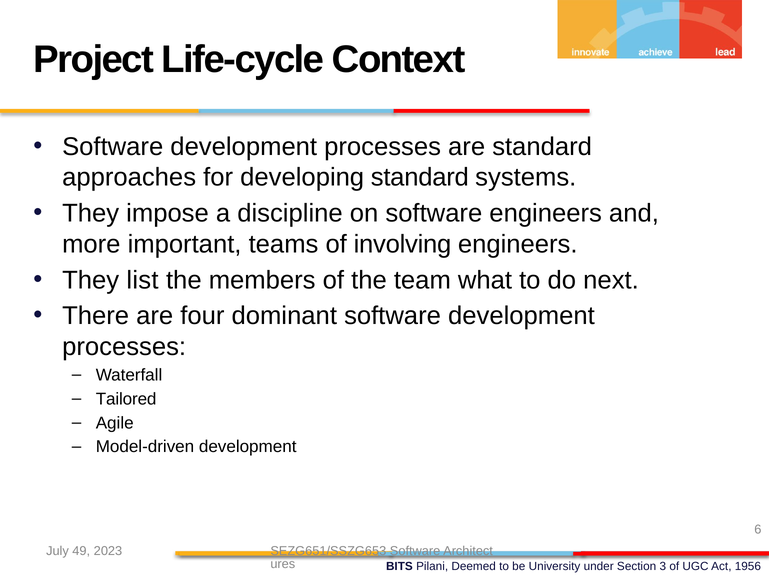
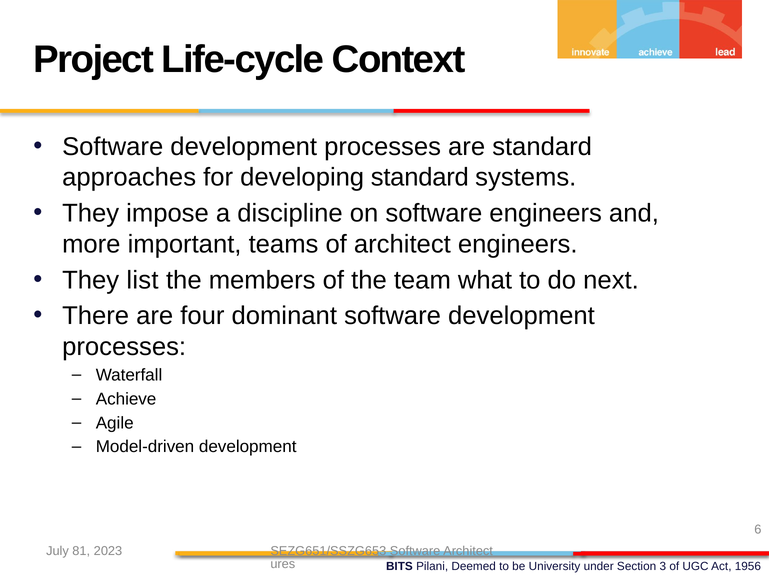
of involving: involving -> architect (402, 244)
Tailored: Tailored -> Achieve (126, 399)
49: 49 -> 81 (81, 551)
